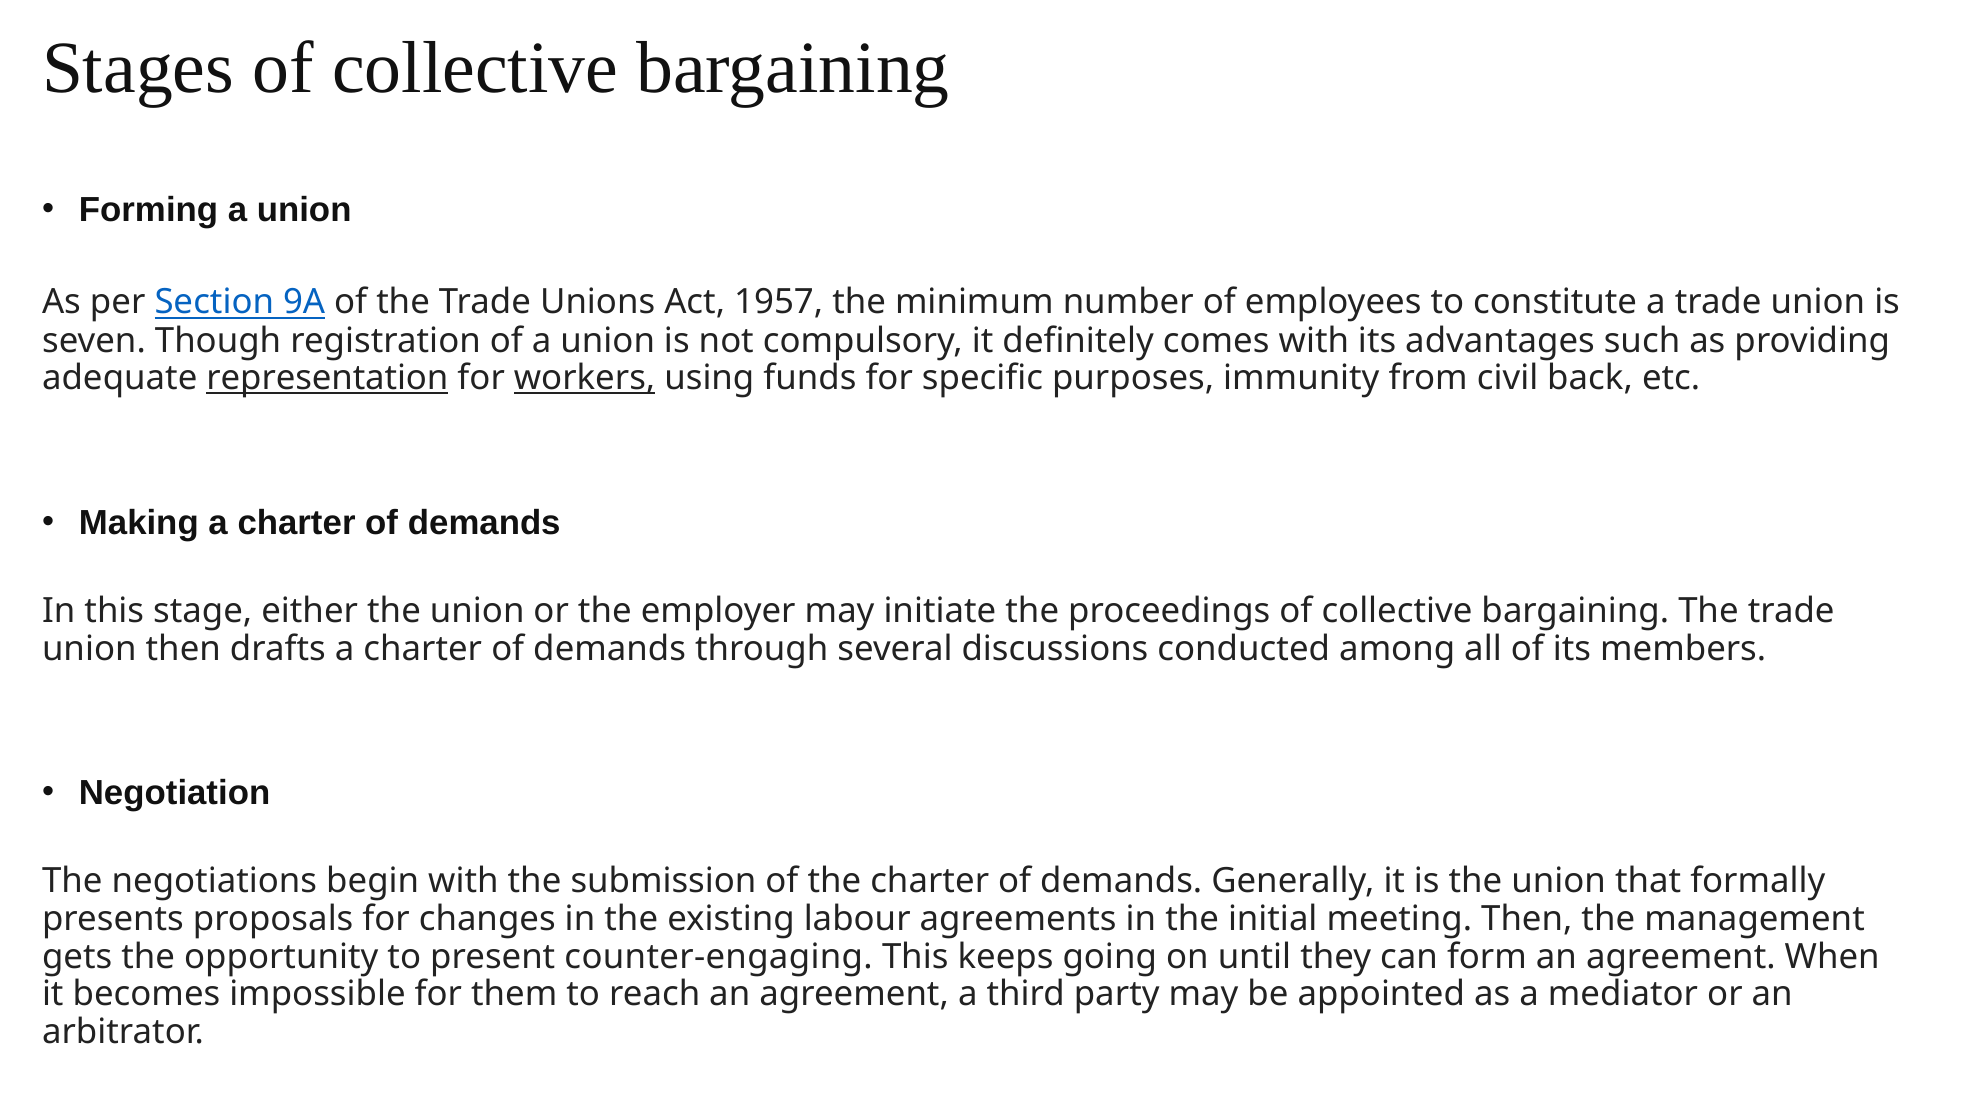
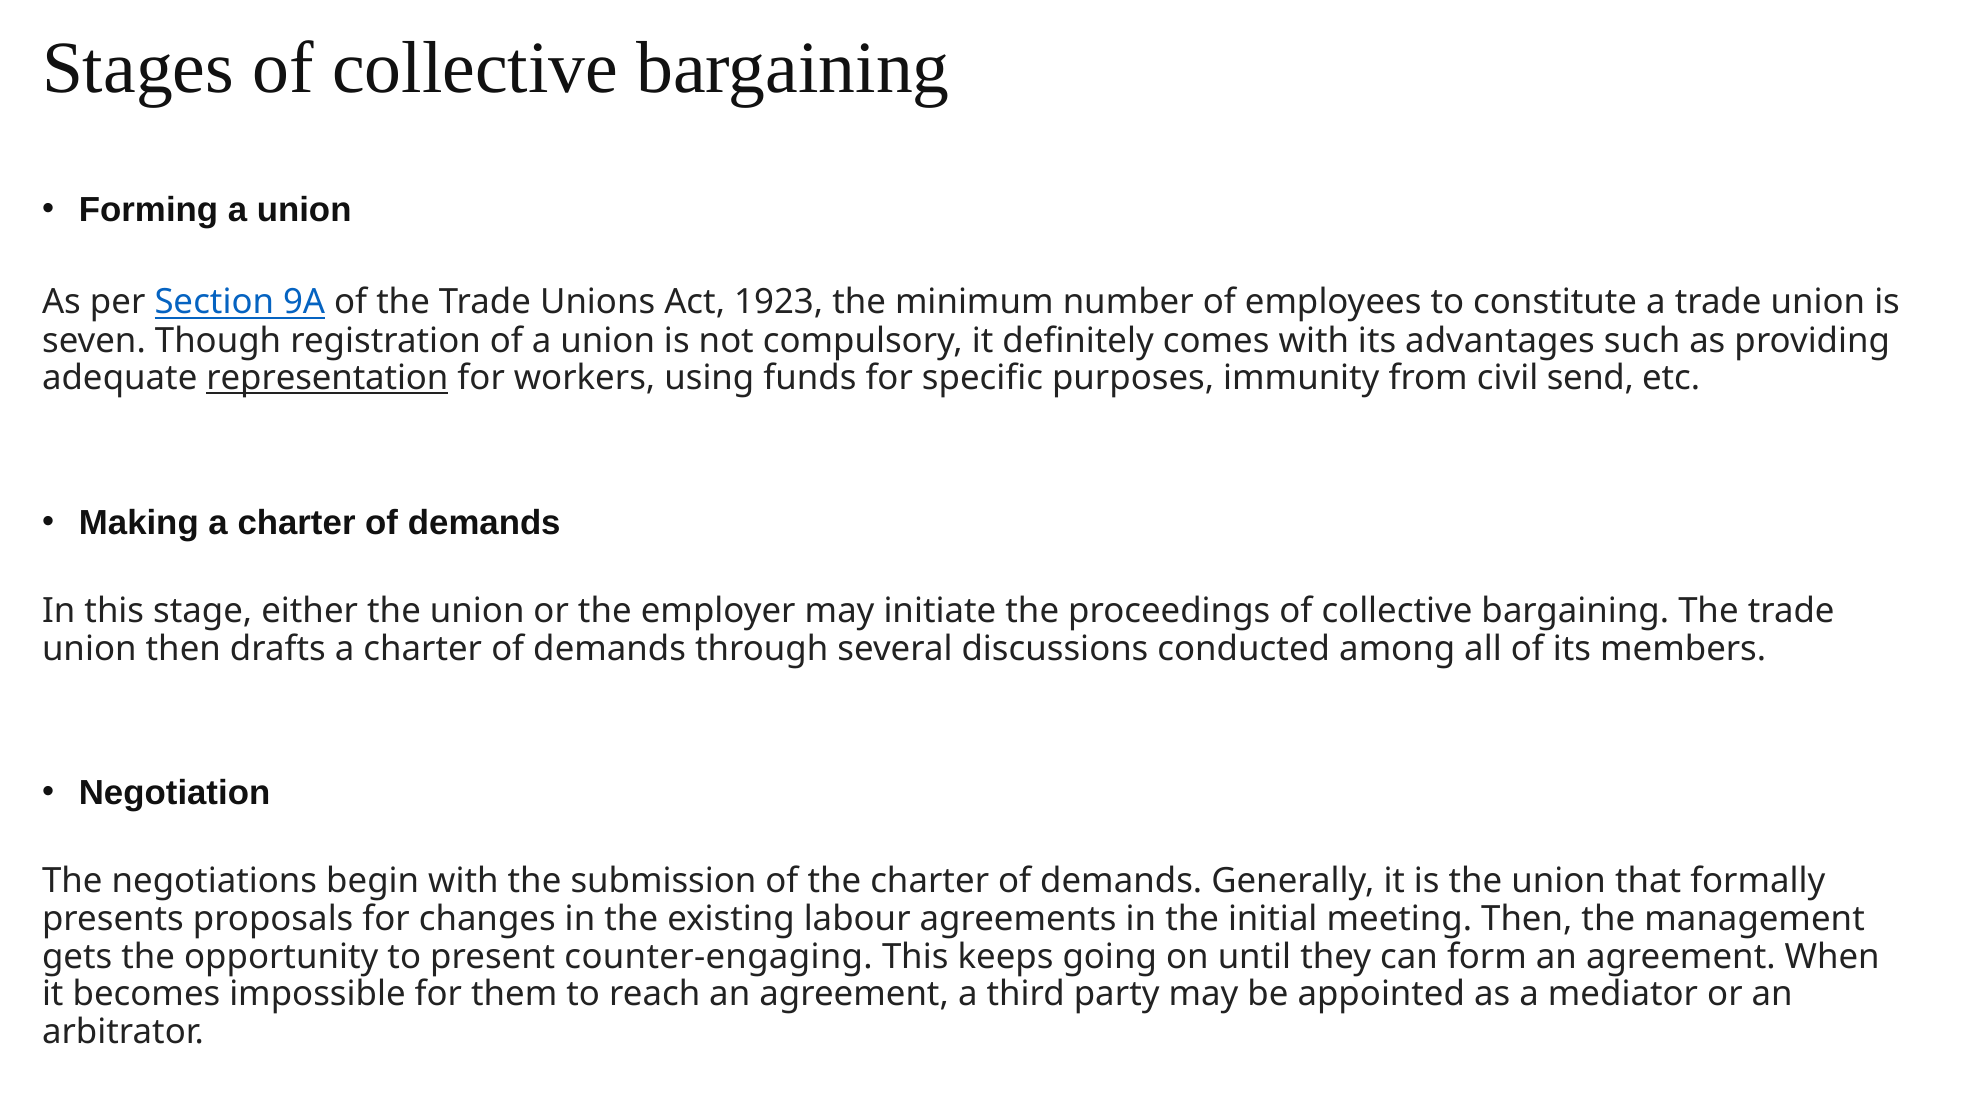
1957: 1957 -> 1923 (779, 302)
workers underline: present -> none (585, 378)
back: back -> send (1590, 378)
